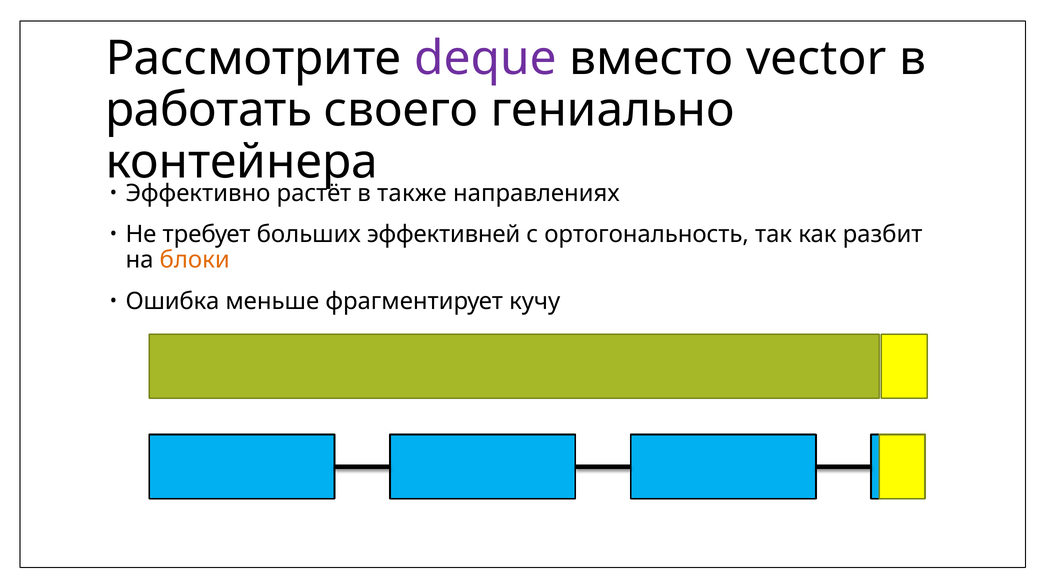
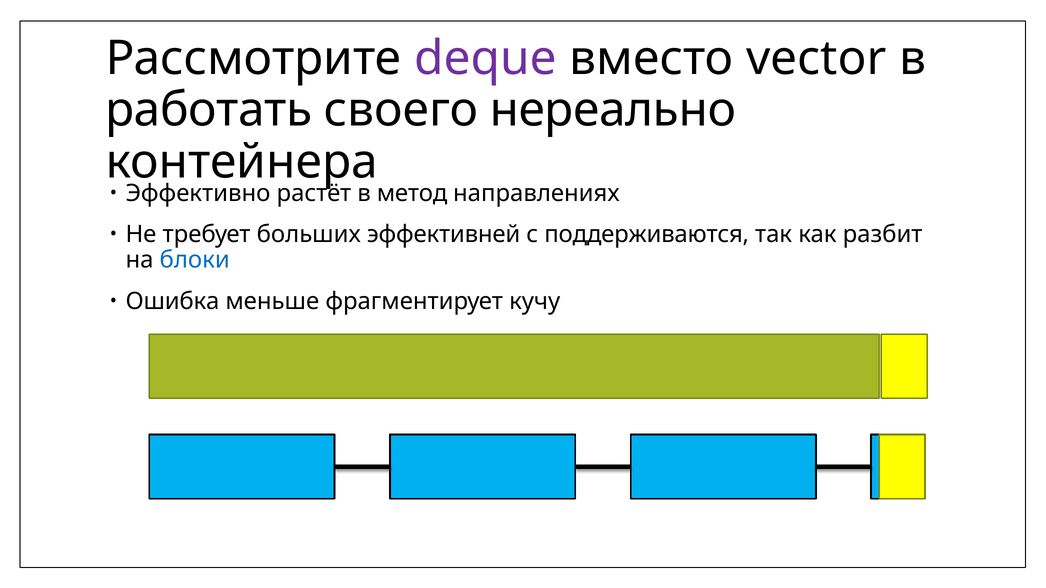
гениально: гениально -> нереально (613, 110)
также: также -> метод (412, 193)
ортогональность: ортогональность -> поддерживаются (647, 234)
блоки colour: orange -> blue (195, 260)
